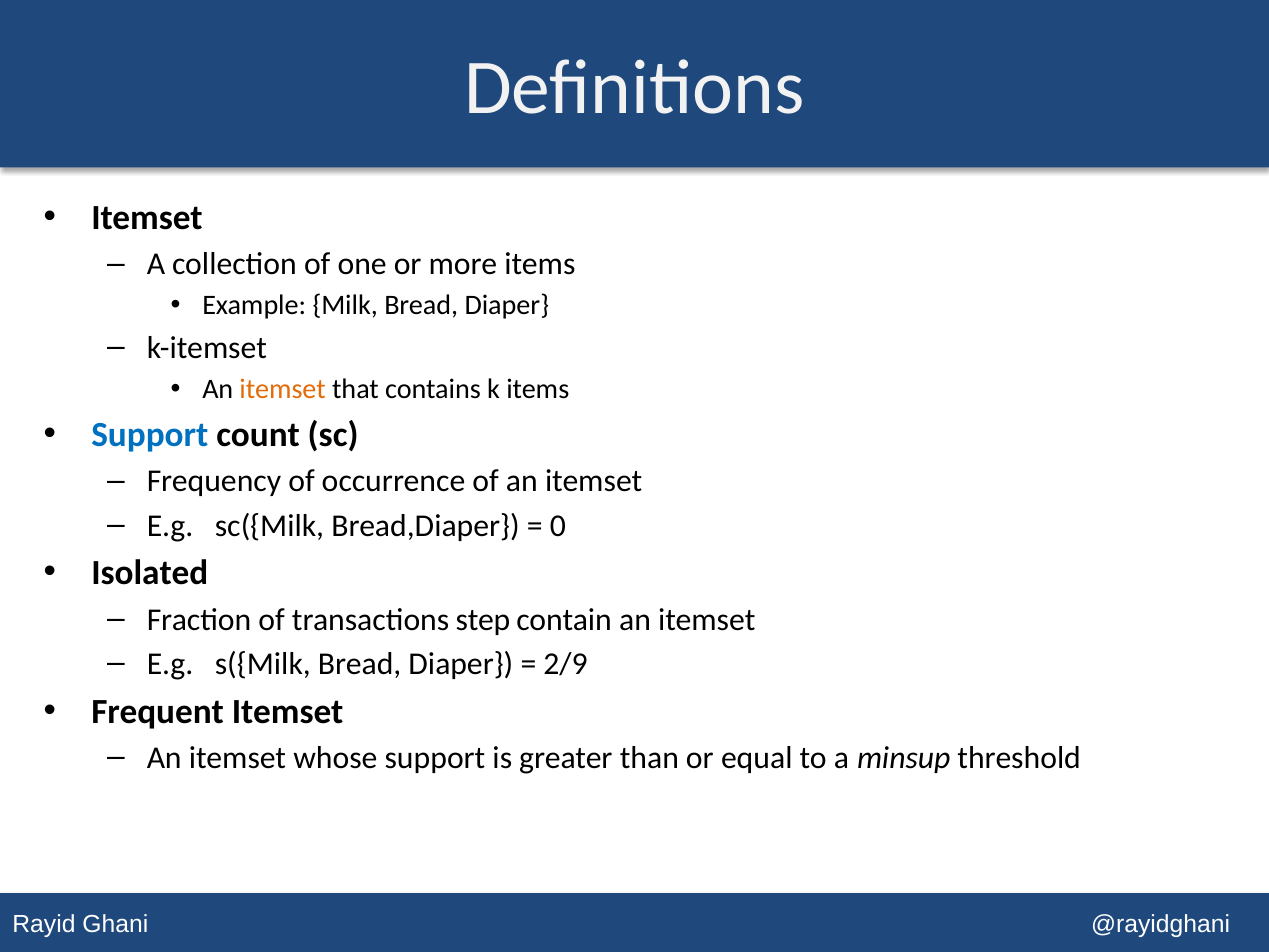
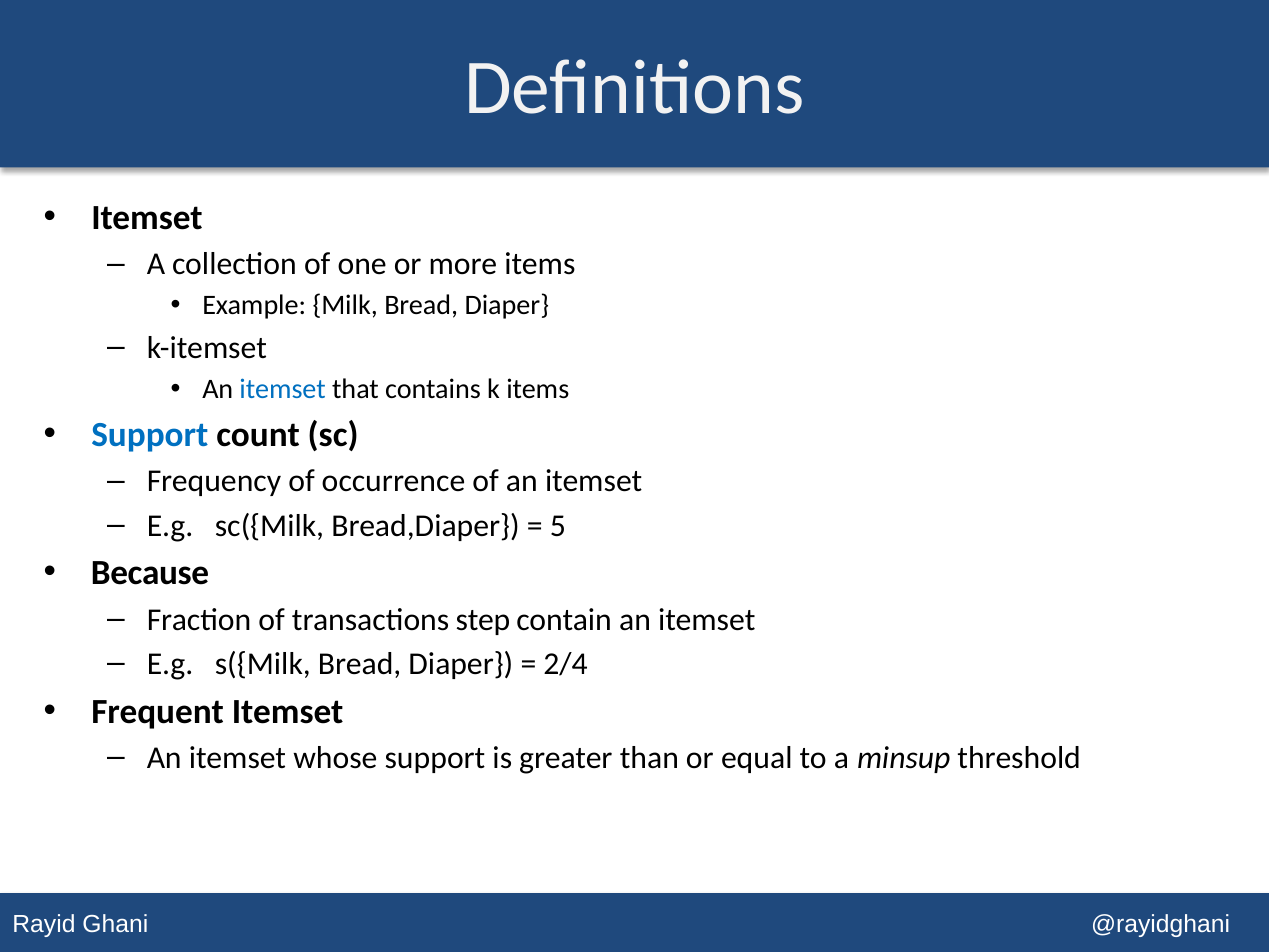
itemset colour: orange -> blue (283, 389)
0: 0 -> 5 (558, 526)
Isolated: Isolated -> Because (150, 573)
2/9: 2/9 -> 2/4 (566, 664)
